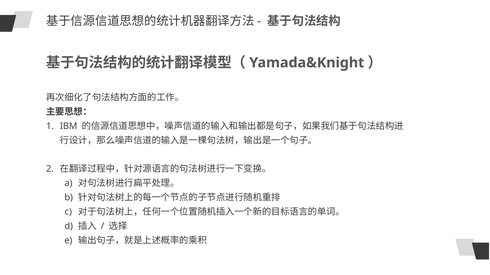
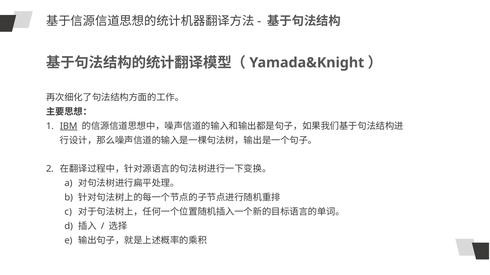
IBM underline: none -> present (69, 126)
